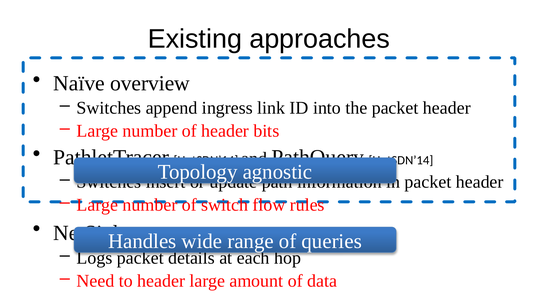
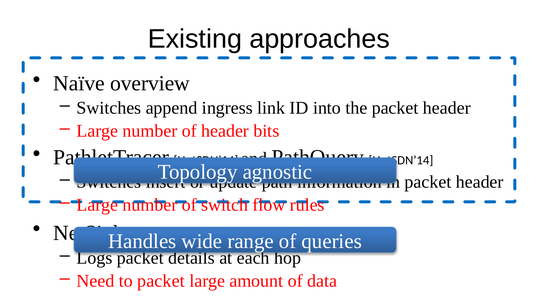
to header: header -> packet (161, 282)
